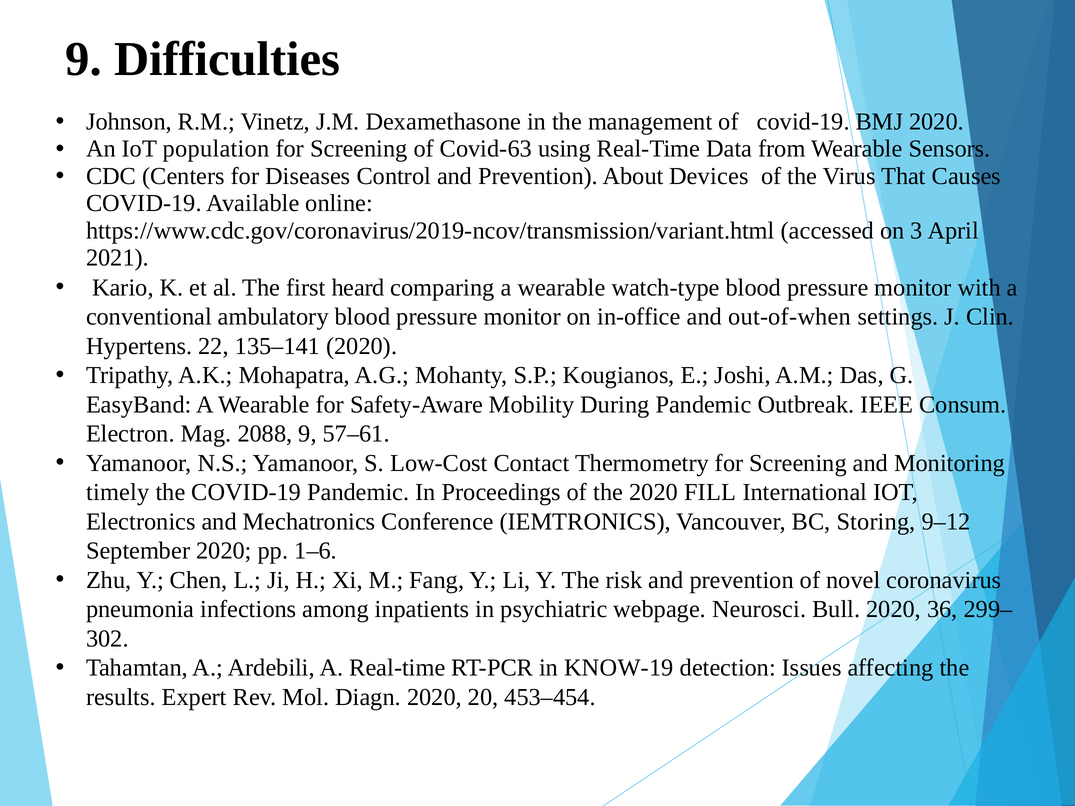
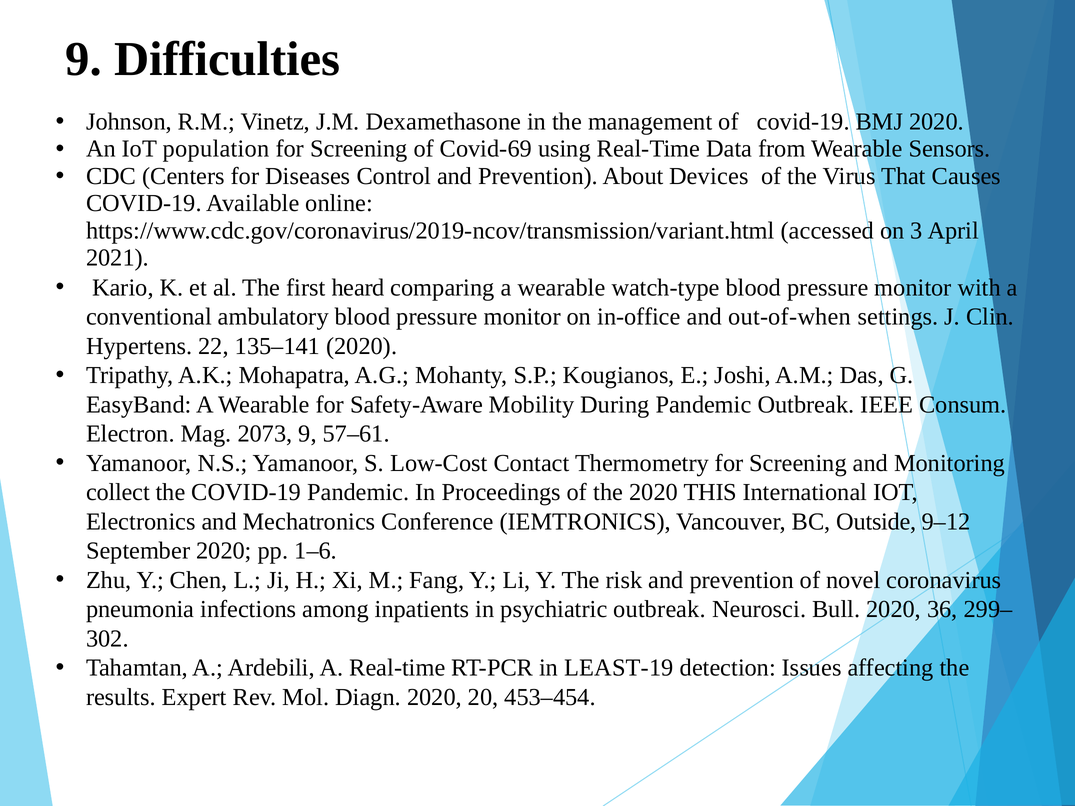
Covid-63: Covid-63 -> Covid-69 (486, 149)
2088: 2088 -> 2073 (265, 434)
timely: timely -> collect (118, 492)
FILL: FILL -> THIS (710, 492)
Storing: Storing -> Outside (876, 522)
psychiatric webpage: webpage -> outbreak (660, 609)
KNOW-19: KNOW-19 -> LEAST-19 (619, 668)
